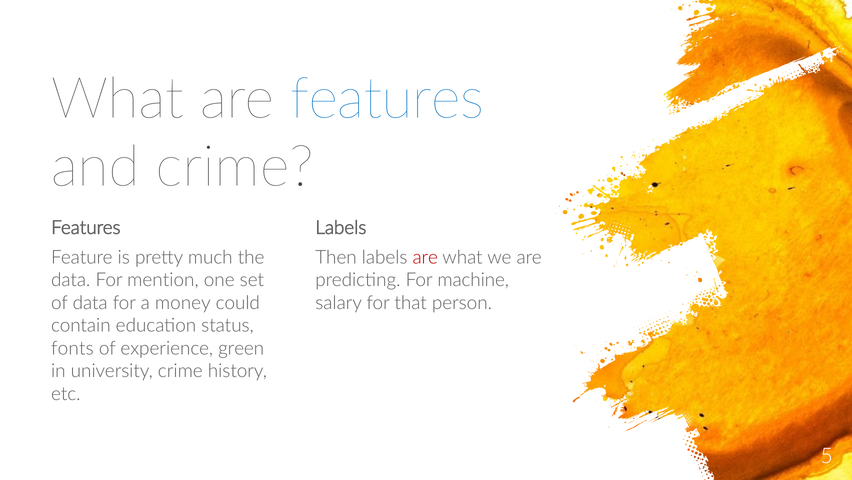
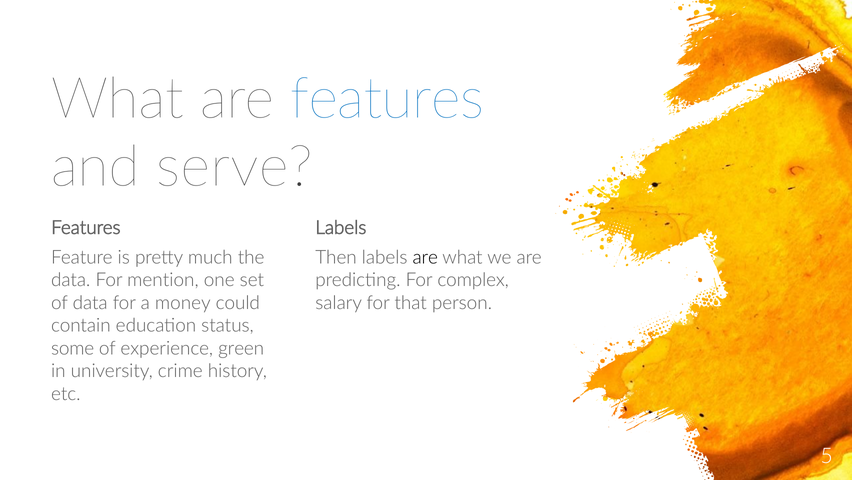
and crime: crime -> serve (235, 167)
are colour: red -> black (425, 257)
machine: machine -> complex (473, 280)
fonts: fonts -> some (73, 348)
